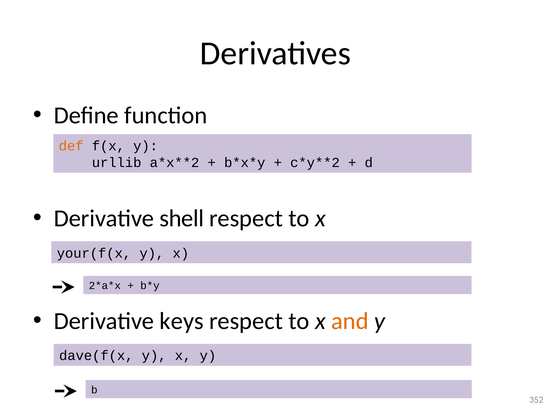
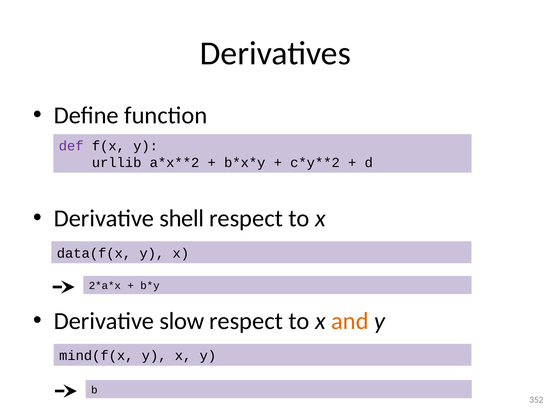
def colour: orange -> purple (71, 146)
your(f(x: your(f(x -> data(f(x (94, 253)
keys: keys -> slow (182, 321)
dave(f(x: dave(f(x -> mind(f(x (96, 356)
